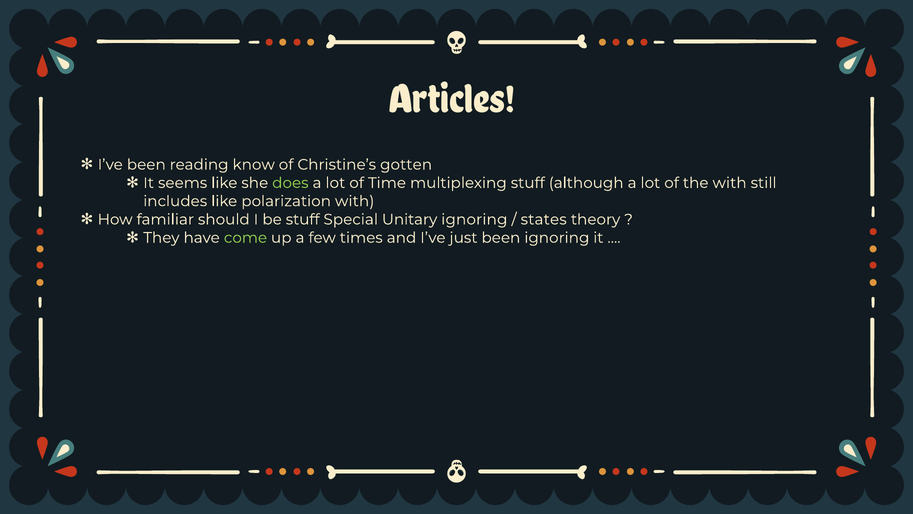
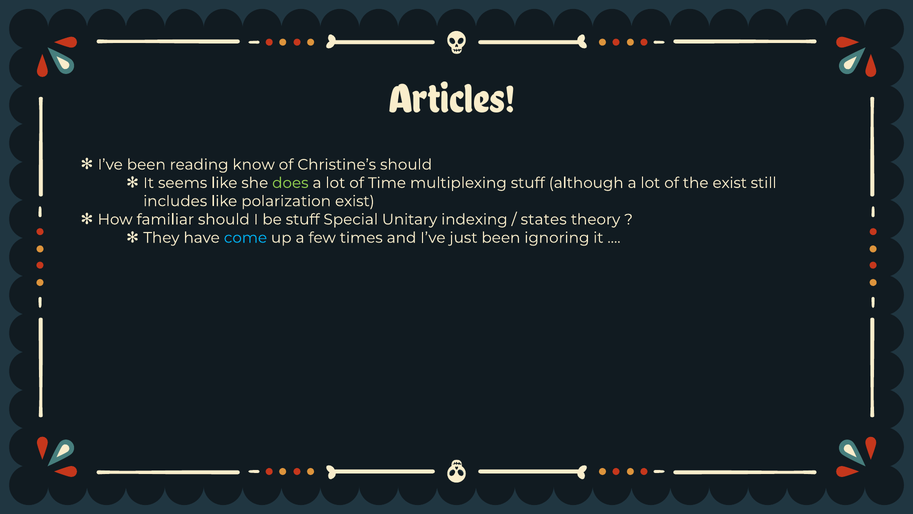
Christine’s gotten: gotten -> should (406, 164)
the with: with -> exist (730, 183)
polarization with: with -> exist (355, 201)
Unitary ignoring: ignoring -> indexing (474, 219)
come colour: light green -> light blue (245, 238)
